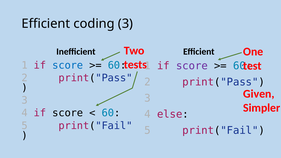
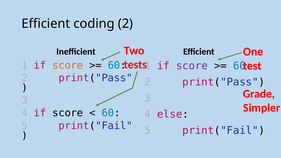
coding 3: 3 -> 2 (126, 24)
score colour: blue -> orange (68, 65)
Given: Given -> Grade (259, 94)
